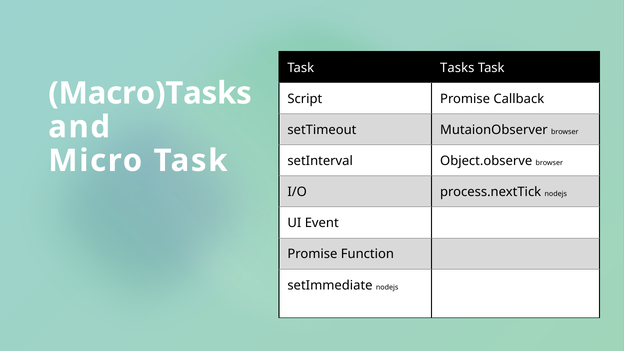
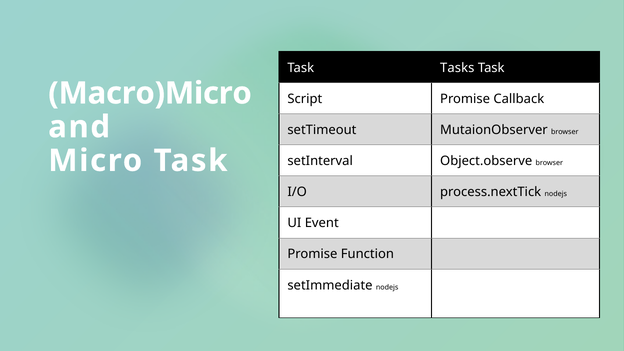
Macro)Tasks: Macro)Tasks -> Macro)Micro (150, 93)
